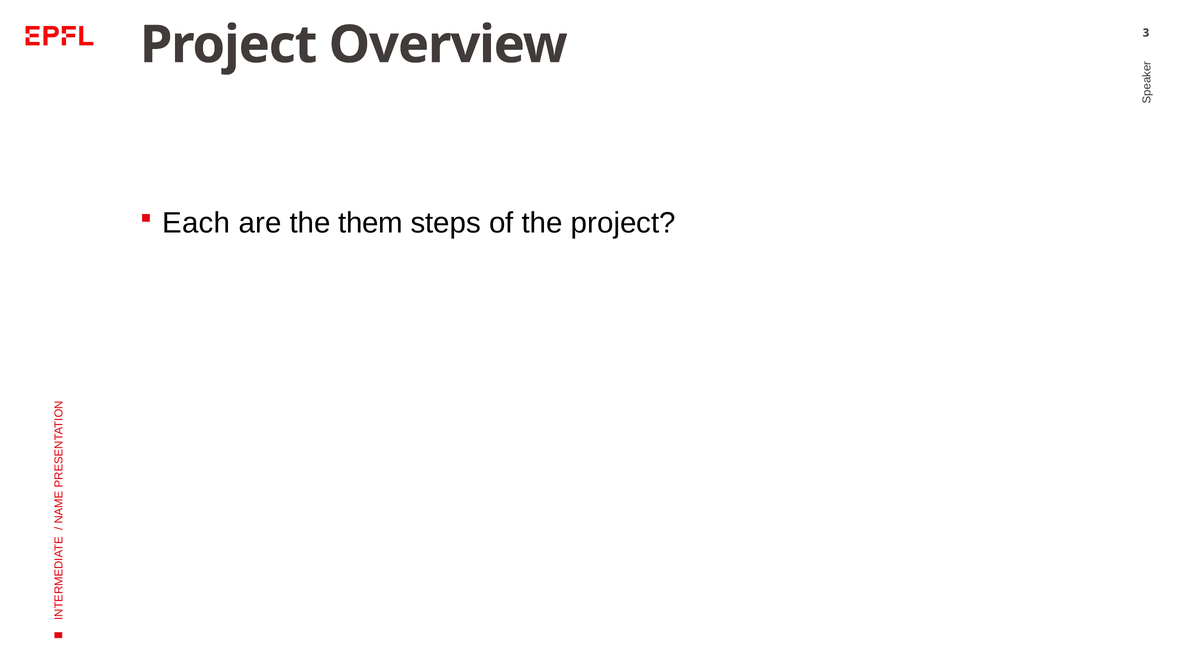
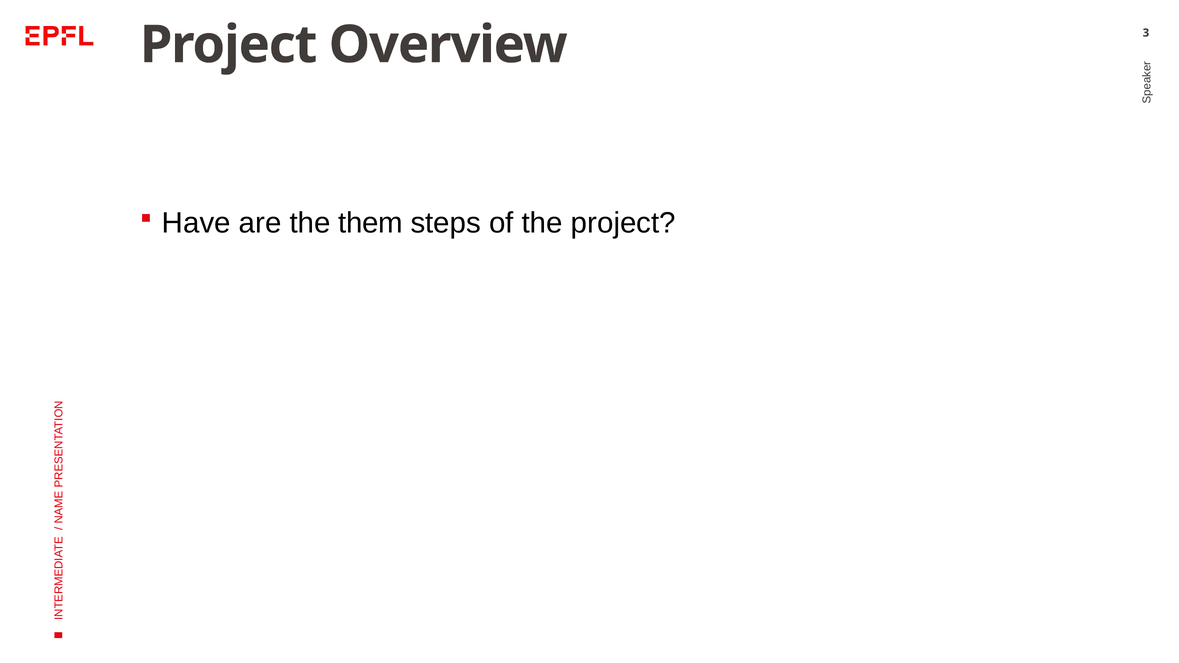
Each: Each -> Have (196, 223)
